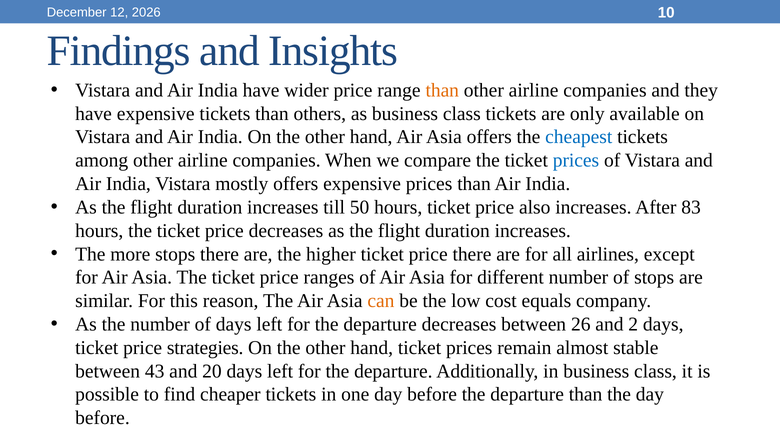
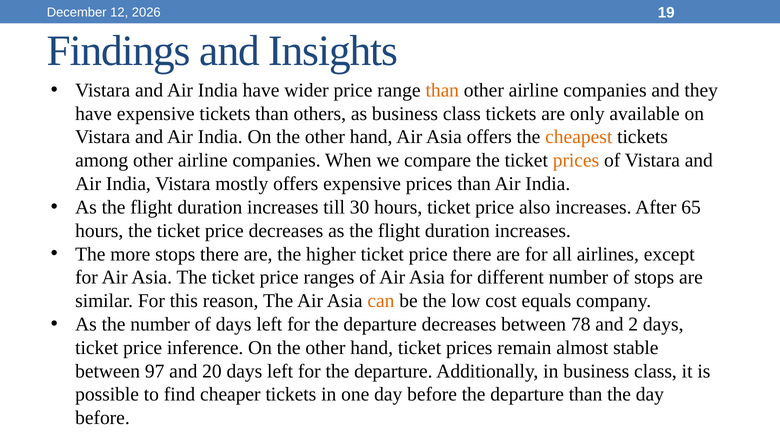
10: 10 -> 19 (666, 13)
cheapest colour: blue -> orange (579, 137)
prices colour: blue -> orange (576, 160)
50: 50 -> 30 (360, 207)
83: 83 -> 65 (691, 207)
26: 26 -> 78 (581, 324)
strategies: strategies -> inference (205, 348)
43: 43 -> 97 (155, 371)
